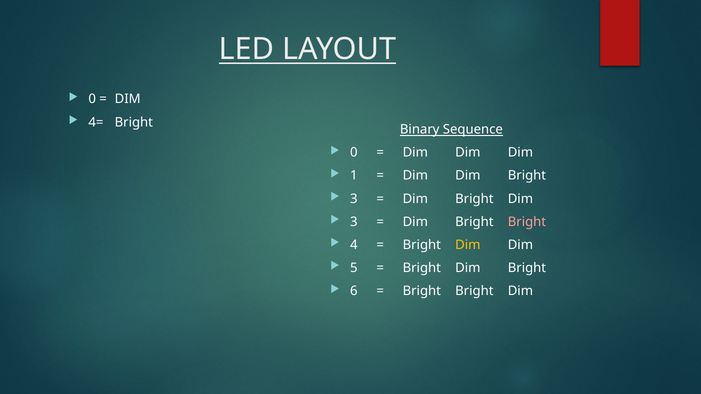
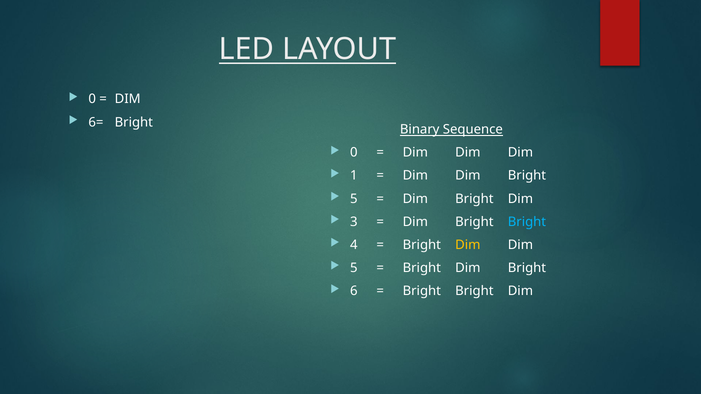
4=: 4= -> 6= (96, 122)
3: 3 -> 5 (354, 199)
Bright colour: pink -> light blue (527, 222)
